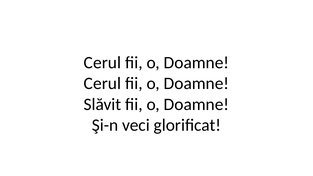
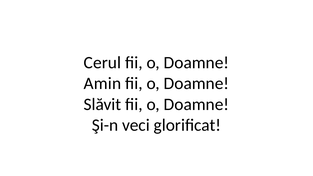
Cerul: Cerul -> Amin (102, 84)
